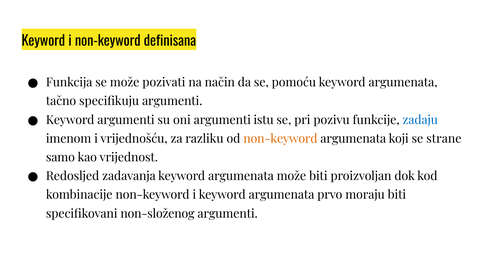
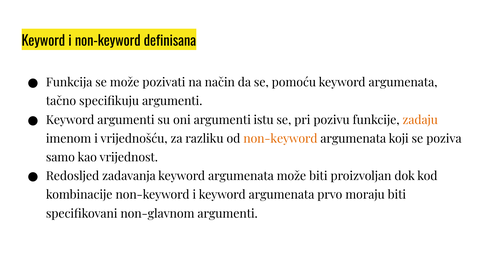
zadaju colour: blue -> orange (420, 120)
strane: strane -> poziva (444, 138)
non-složenog: non-složenog -> non-glavnom (157, 213)
